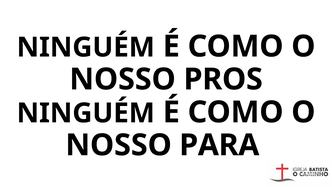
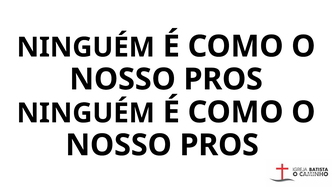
PARA: PARA -> PROS (219, 145)
